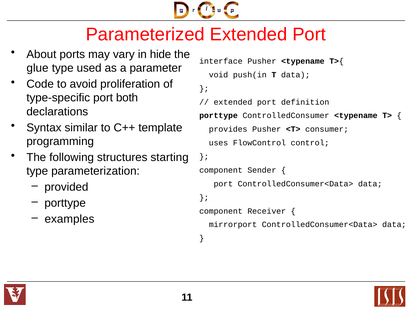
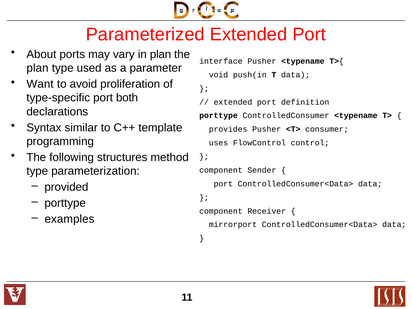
in hide: hide -> plan (160, 54)
glue: glue -> plan (38, 68)
Code: Code -> Want (40, 84)
starting: starting -> method (170, 157)
